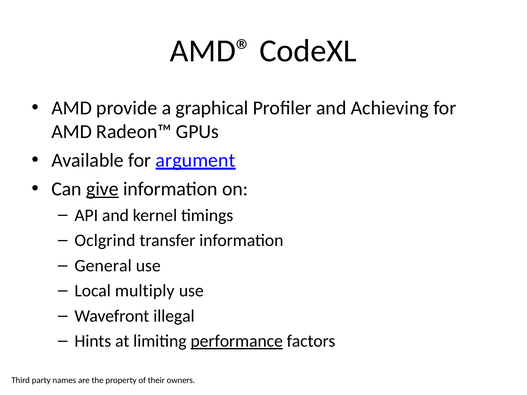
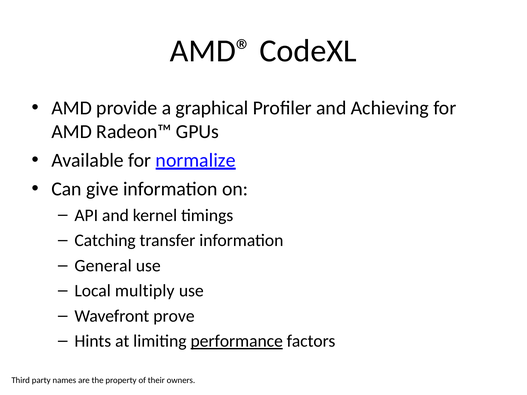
argument: argument -> normalize (196, 160)
give underline: present -> none (102, 189)
Oclgrind: Oclgrind -> Catching (105, 241)
illegal: illegal -> prove (174, 316)
